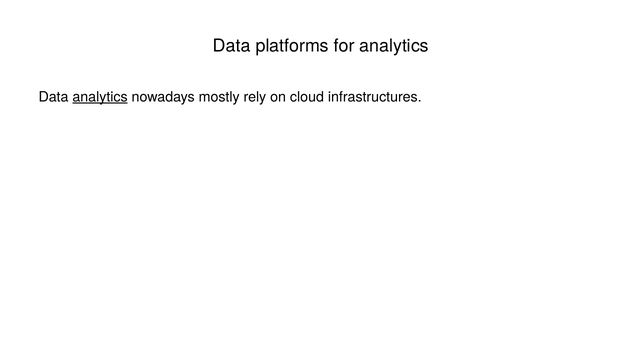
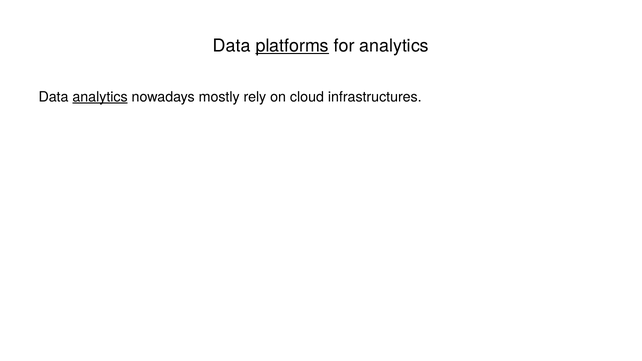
platforms underline: none -> present (292, 46)
